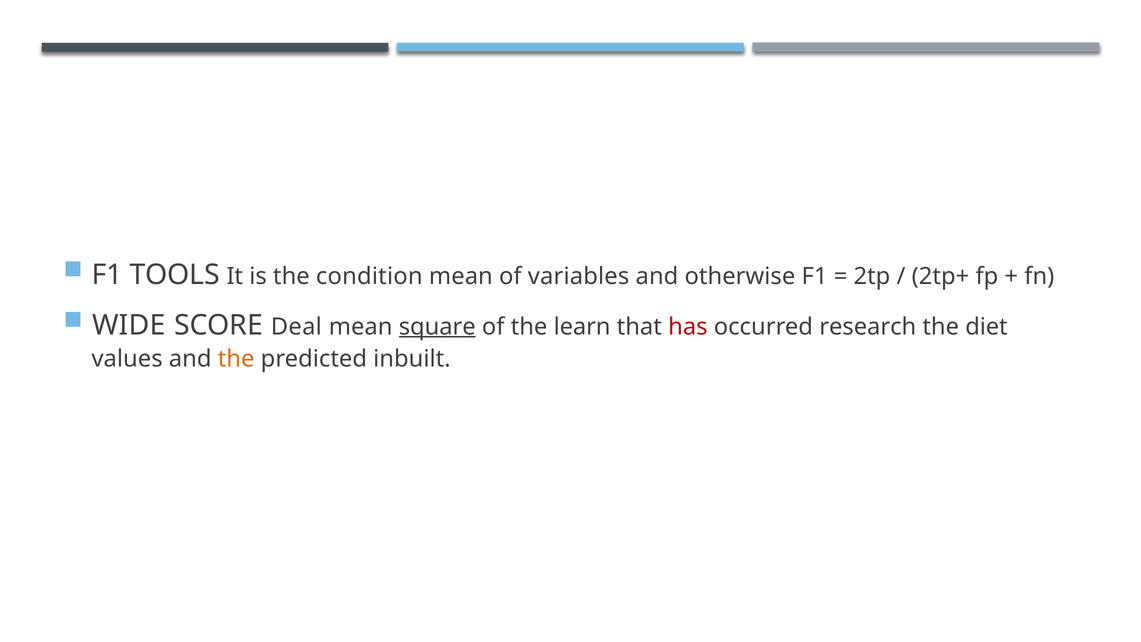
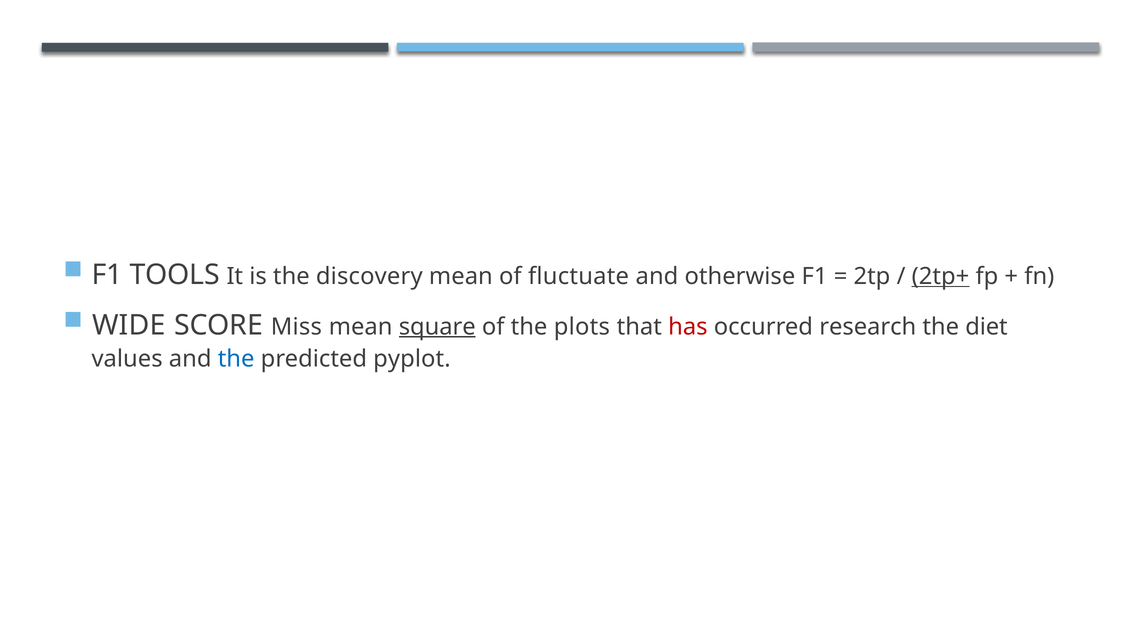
condition: condition -> discovery (369, 276)
variables: variables -> fluctuate (579, 276)
2tp+ underline: none -> present (940, 276)
Deal: Deal -> Miss (296, 327)
learn: learn -> plots (582, 327)
the colour: orange -> blue (236, 359)
inbuilt: inbuilt -> pyplot (412, 359)
